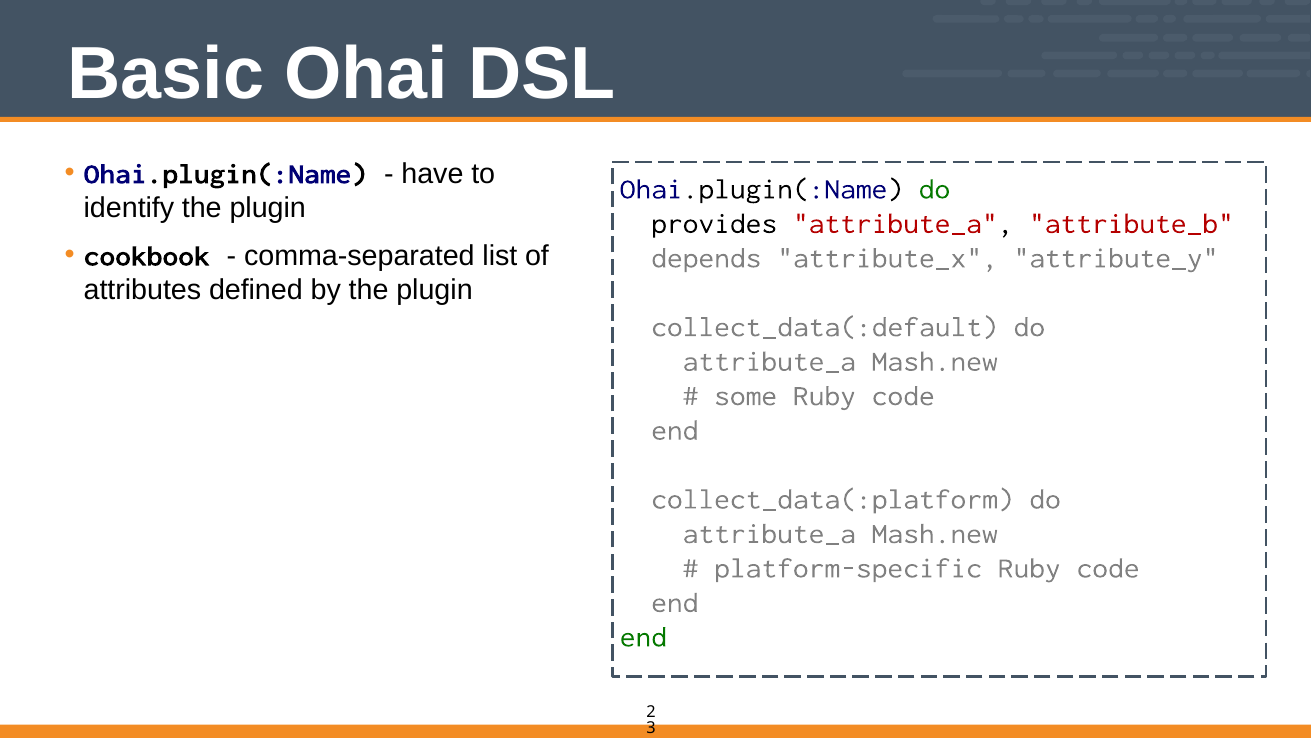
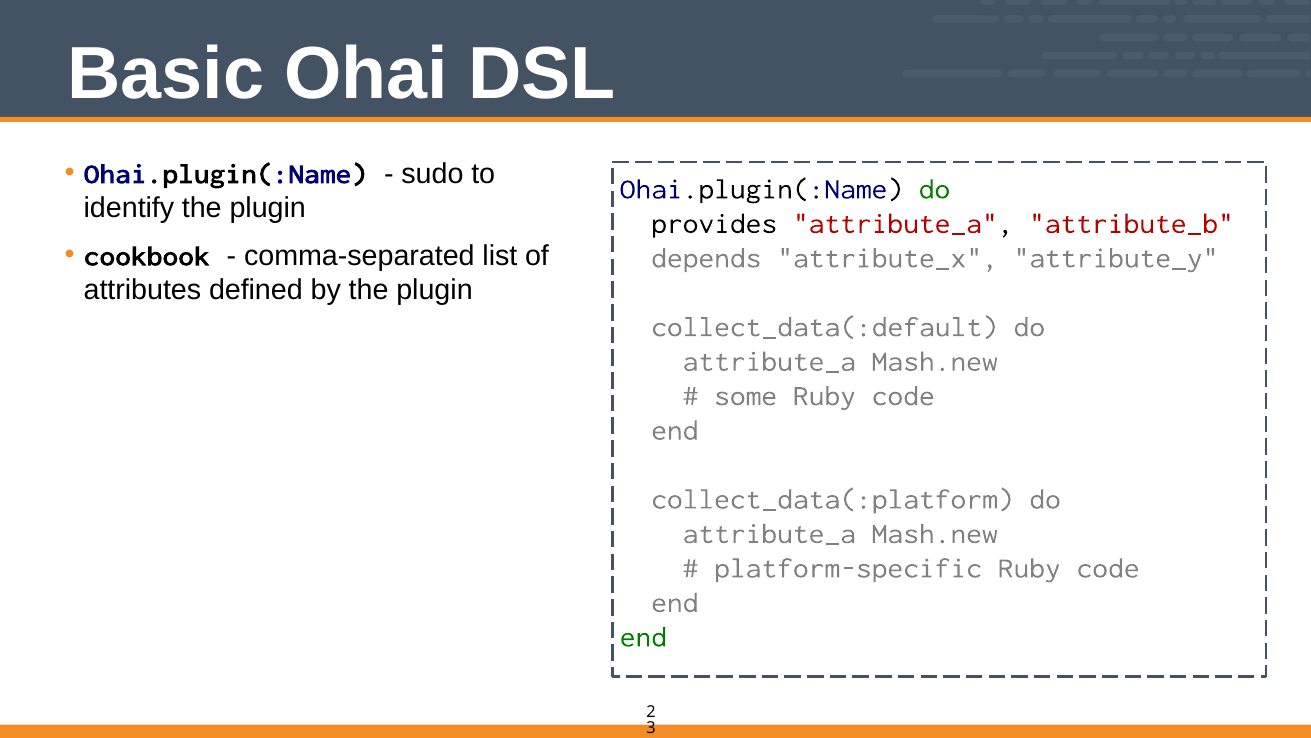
have: have -> sudo (432, 174)
